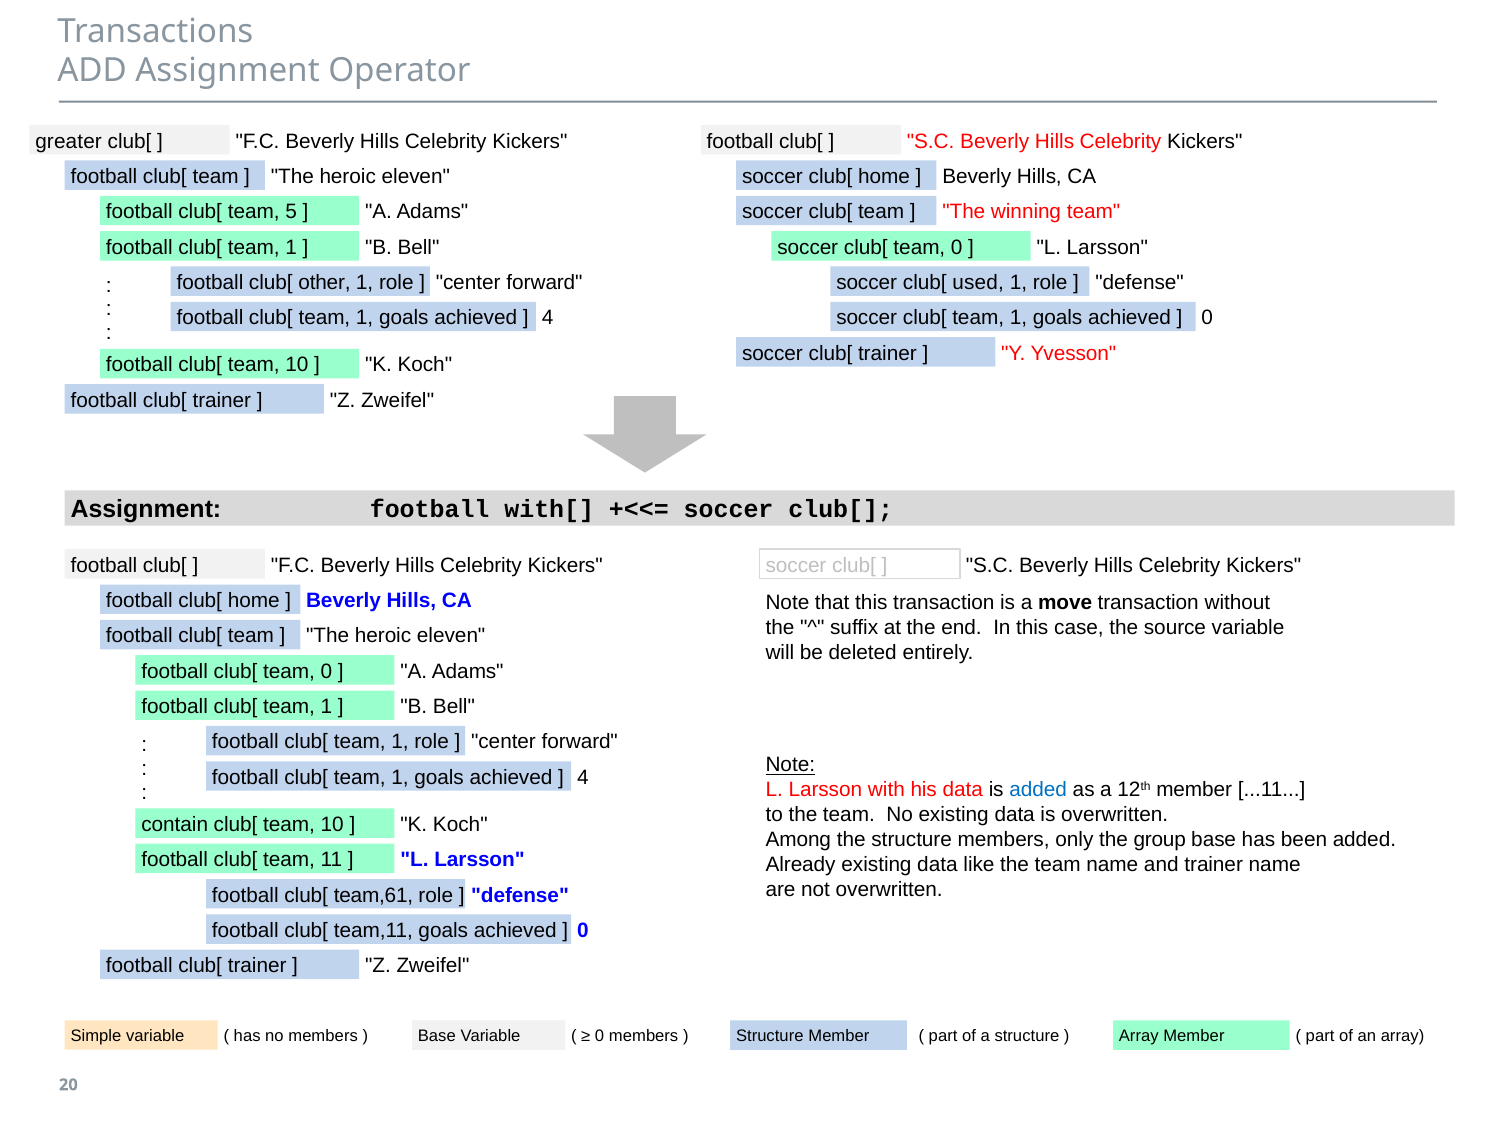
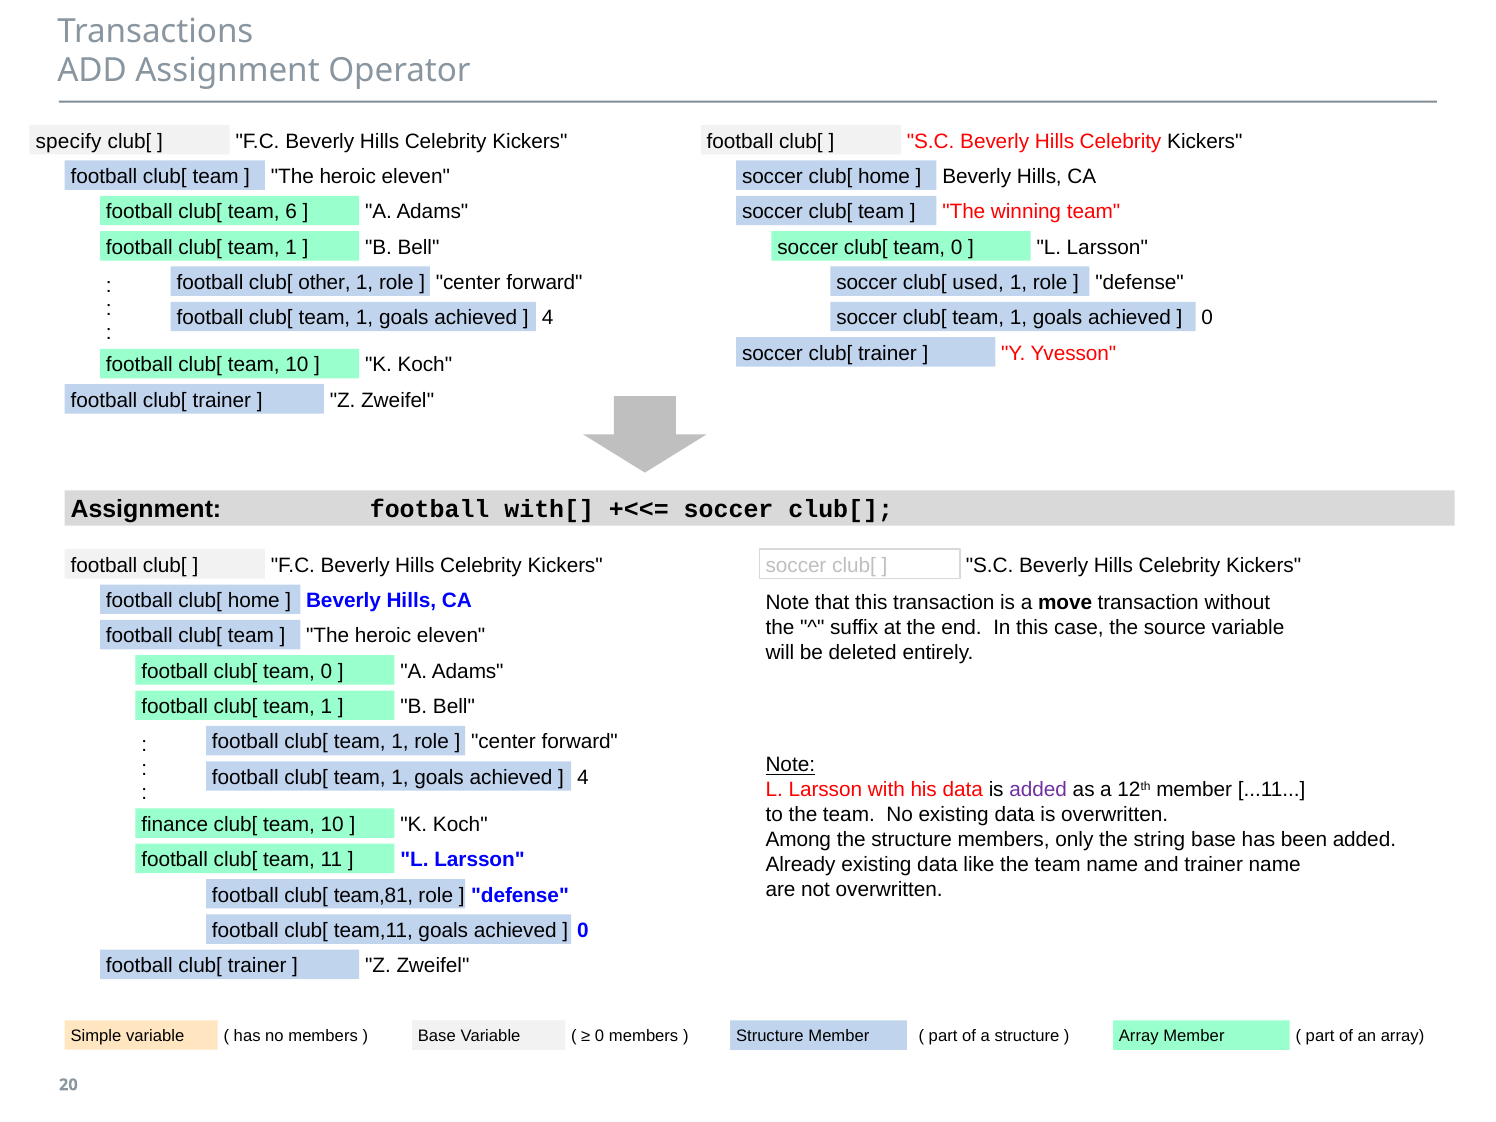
greater: greater -> specify (69, 141)
5: 5 -> 6 (291, 212)
added colour: blue -> purple (1038, 790)
contain: contain -> finance (175, 825)
group: group -> string (1159, 840)
team,61: team,61 -> team,81 (373, 895)
